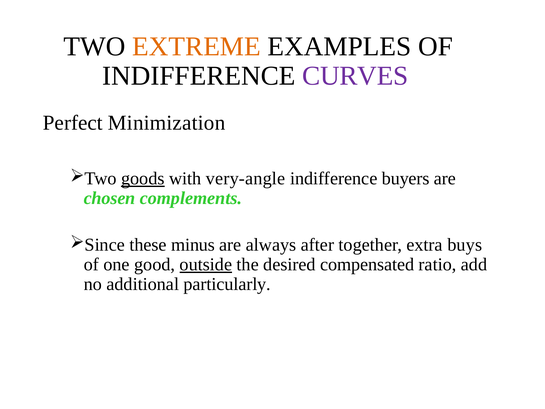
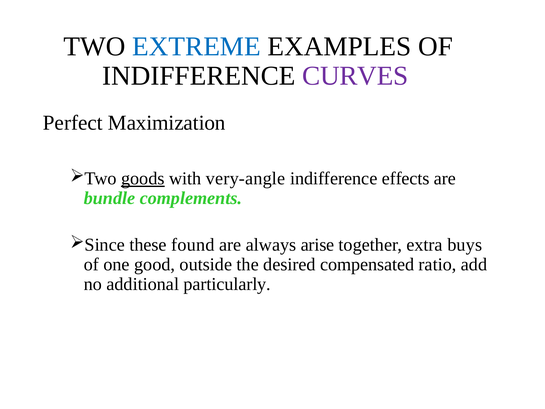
EXTREME colour: orange -> blue (197, 46)
Minimization: Minimization -> Maximization (167, 123)
buyers: buyers -> effects (406, 178)
chosen: chosen -> bundle (109, 198)
minus: minus -> found (193, 245)
after: after -> arise (318, 245)
outside underline: present -> none (206, 264)
